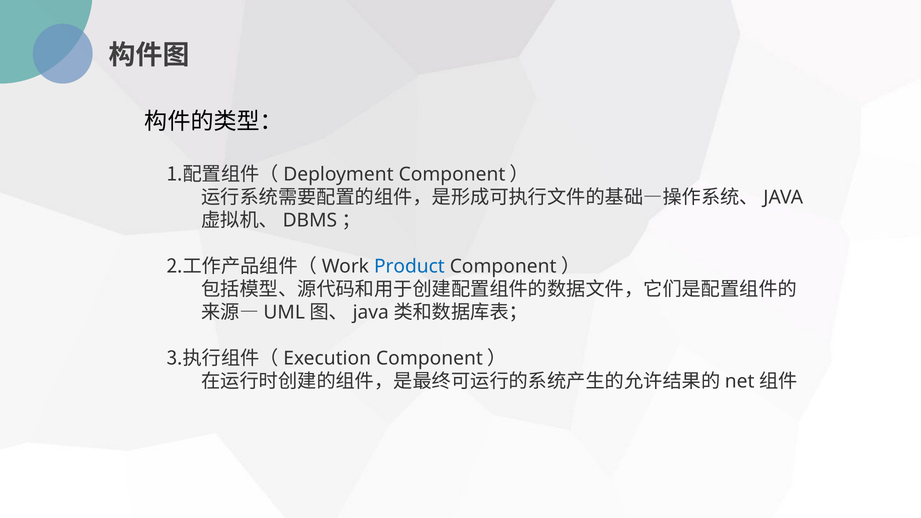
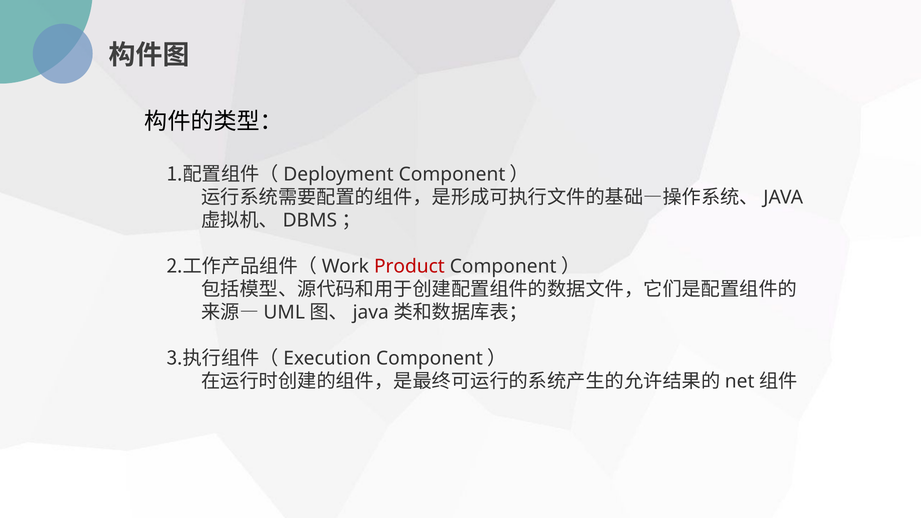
Product colour: blue -> red (409, 266)
